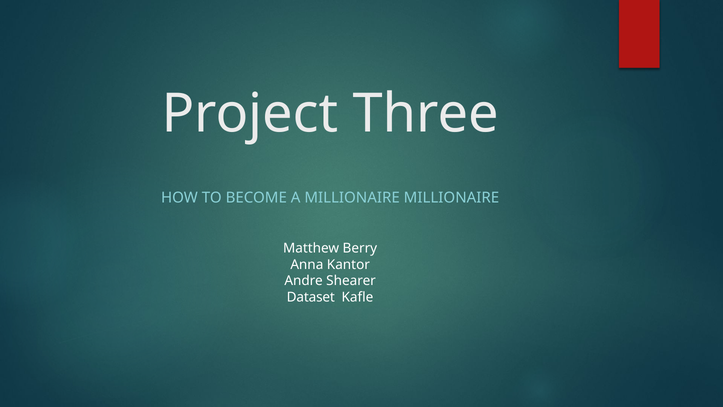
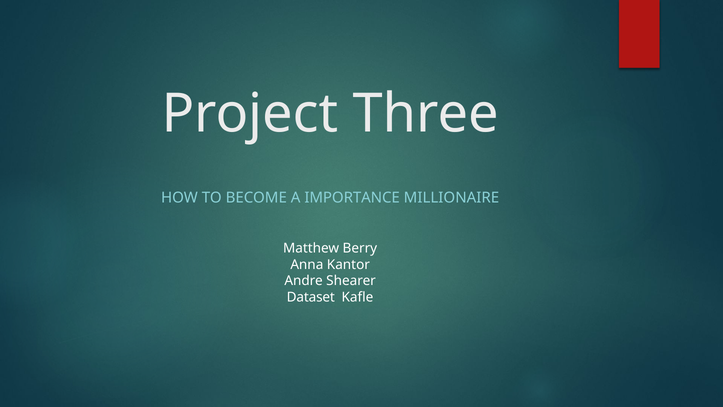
A MILLIONAIRE: MILLIONAIRE -> IMPORTANCE (352, 197)
